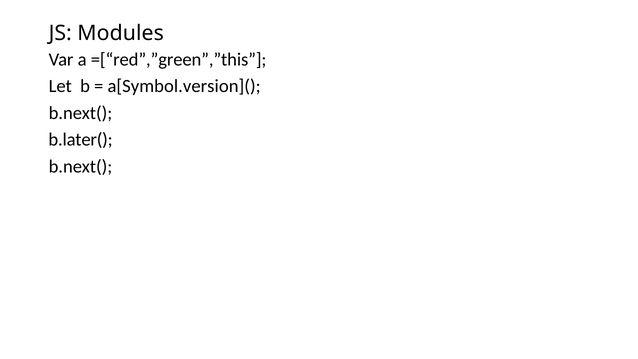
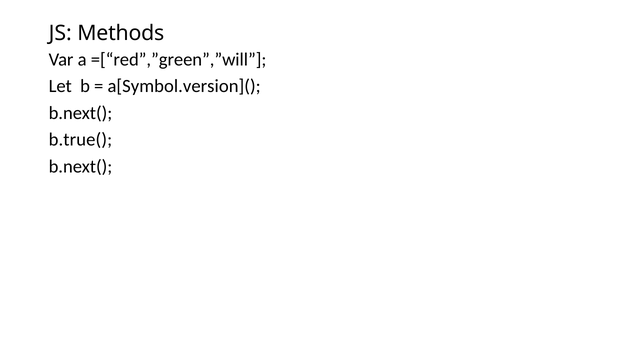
Modules: Modules -> Methods (121, 33)
=[“red”,”green”,”this: =[“red”,”green”,”this -> =[“red”,”green”,”will (179, 60)
b.later(: b.later( -> b.true( (80, 140)
